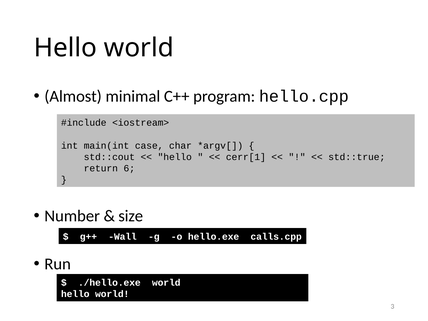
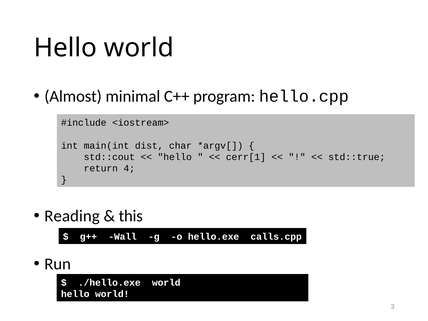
case: case -> dist (149, 146)
6: 6 -> 4 (129, 168)
Number: Number -> Reading (72, 216)
size: size -> this (131, 216)
